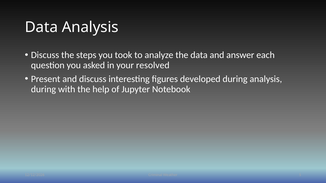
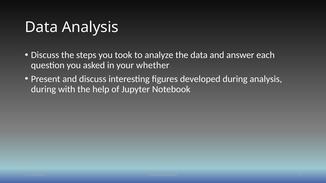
resolved: resolved -> whether (153, 65)
